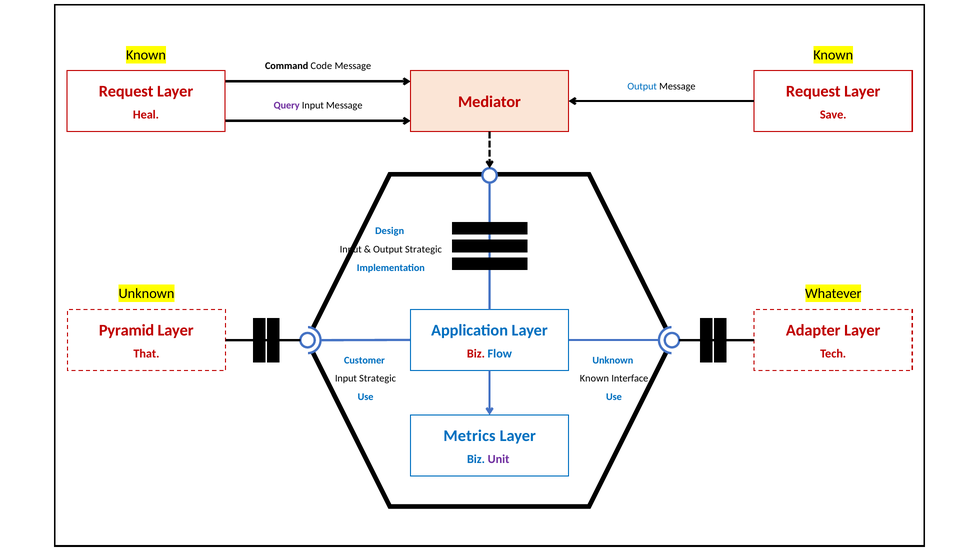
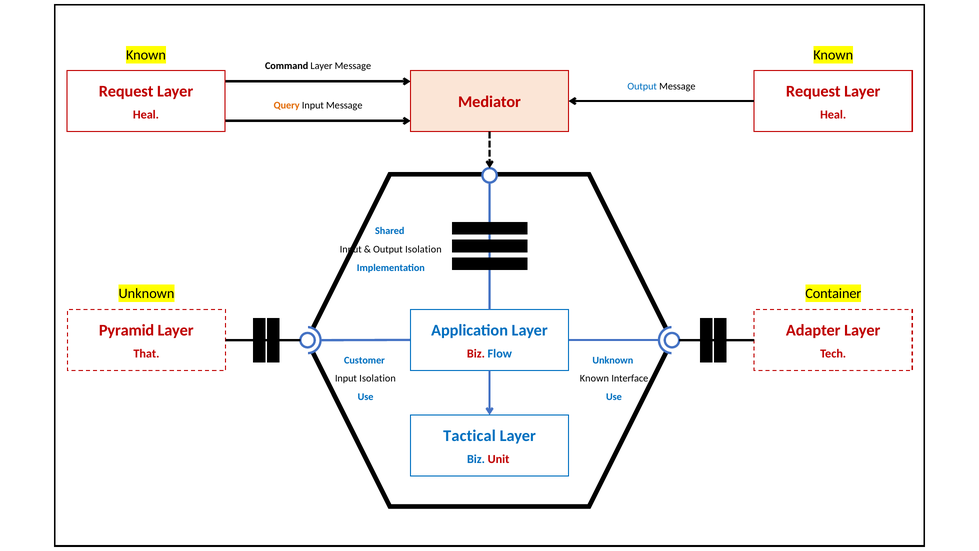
Command Code: Code -> Layer (321, 66)
Query colour: purple -> orange (287, 106)
Save: Save -> Heal (833, 115)
Design: Design -> Shared (390, 231)
Output Strategic: Strategic -> Isolation (423, 249)
Whatever: Whatever -> Container (833, 293)
Input Strategic: Strategic -> Isolation (378, 378)
Metrics: Metrics -> Tactical (470, 436)
Unit colour: purple -> red (499, 459)
